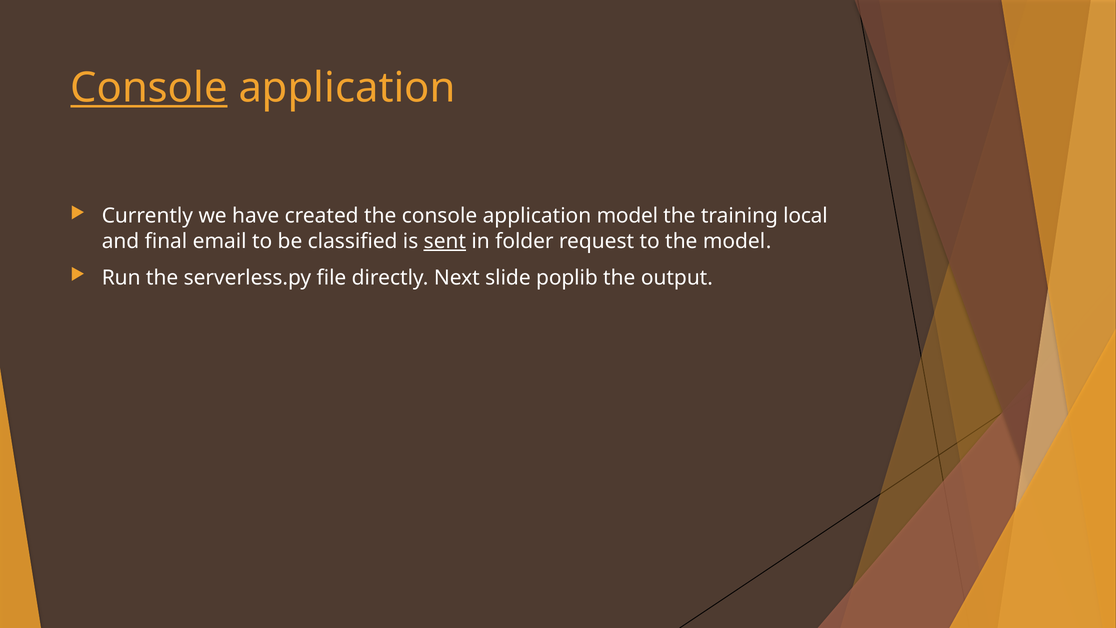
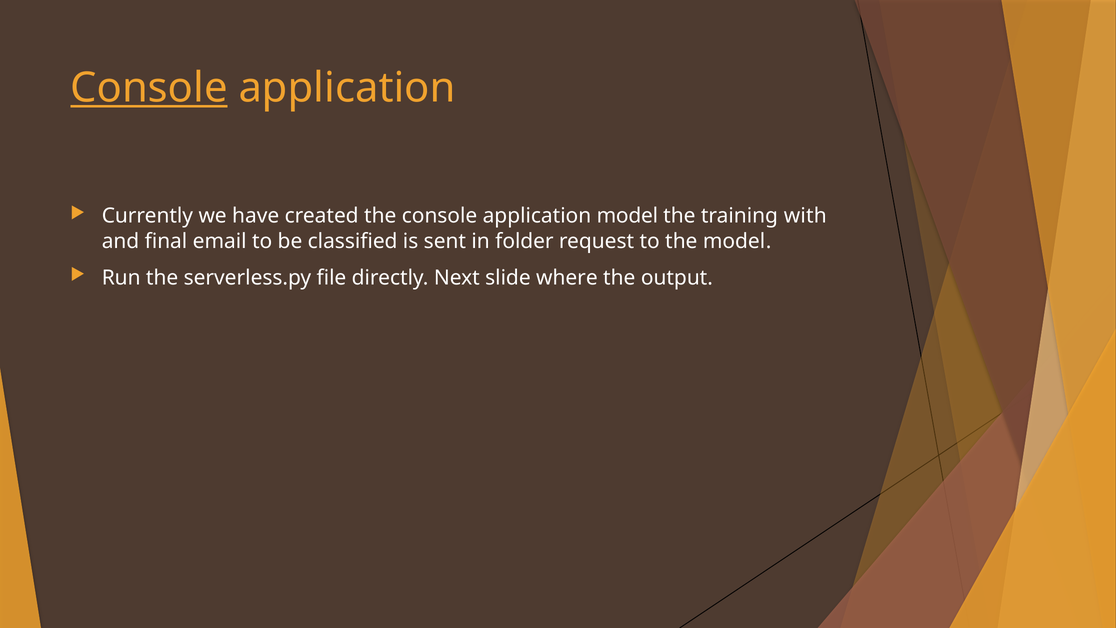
local: local -> with (805, 216)
sent underline: present -> none (445, 241)
poplib: poplib -> where (567, 278)
